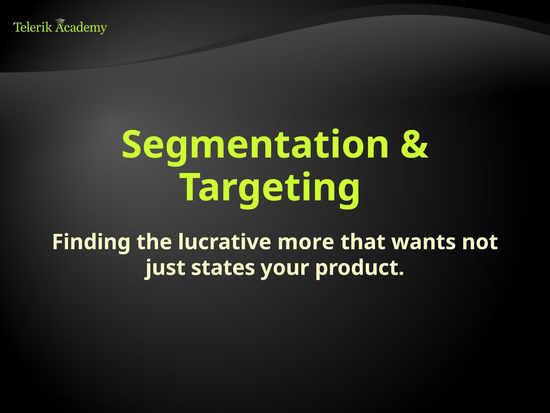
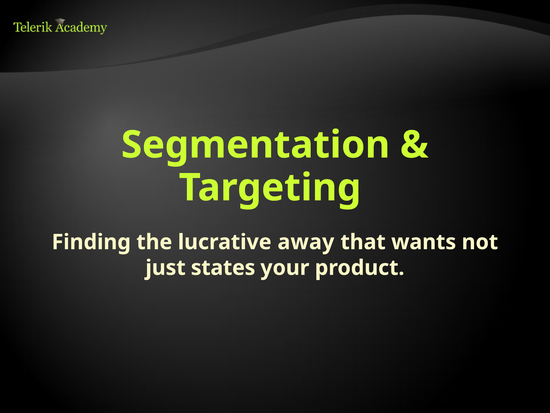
more: more -> away (306, 242)
